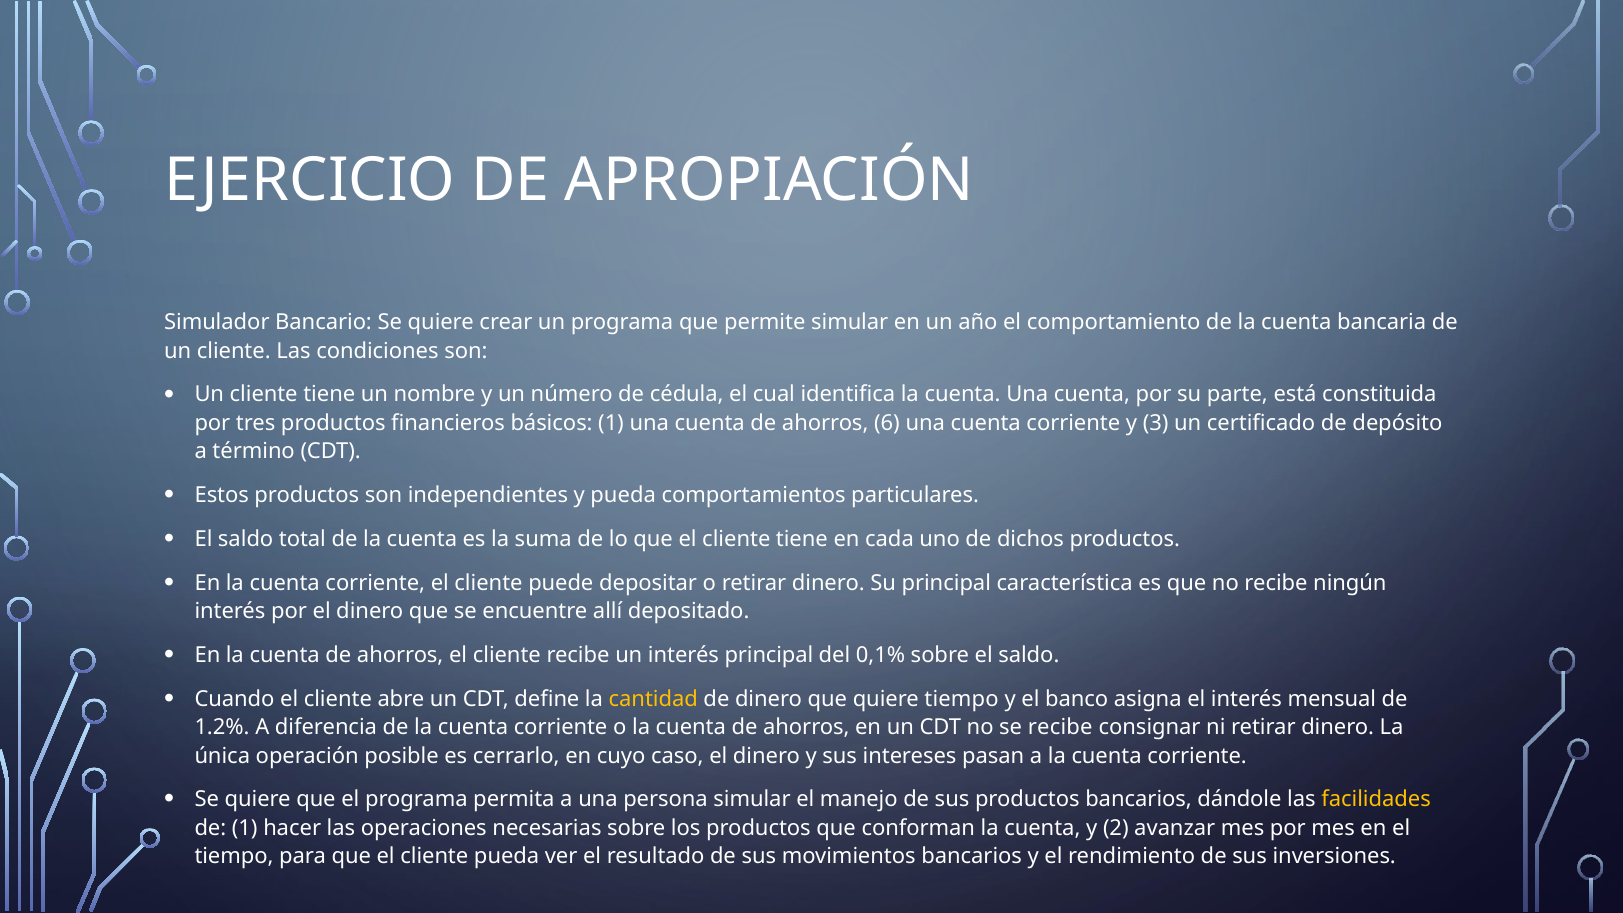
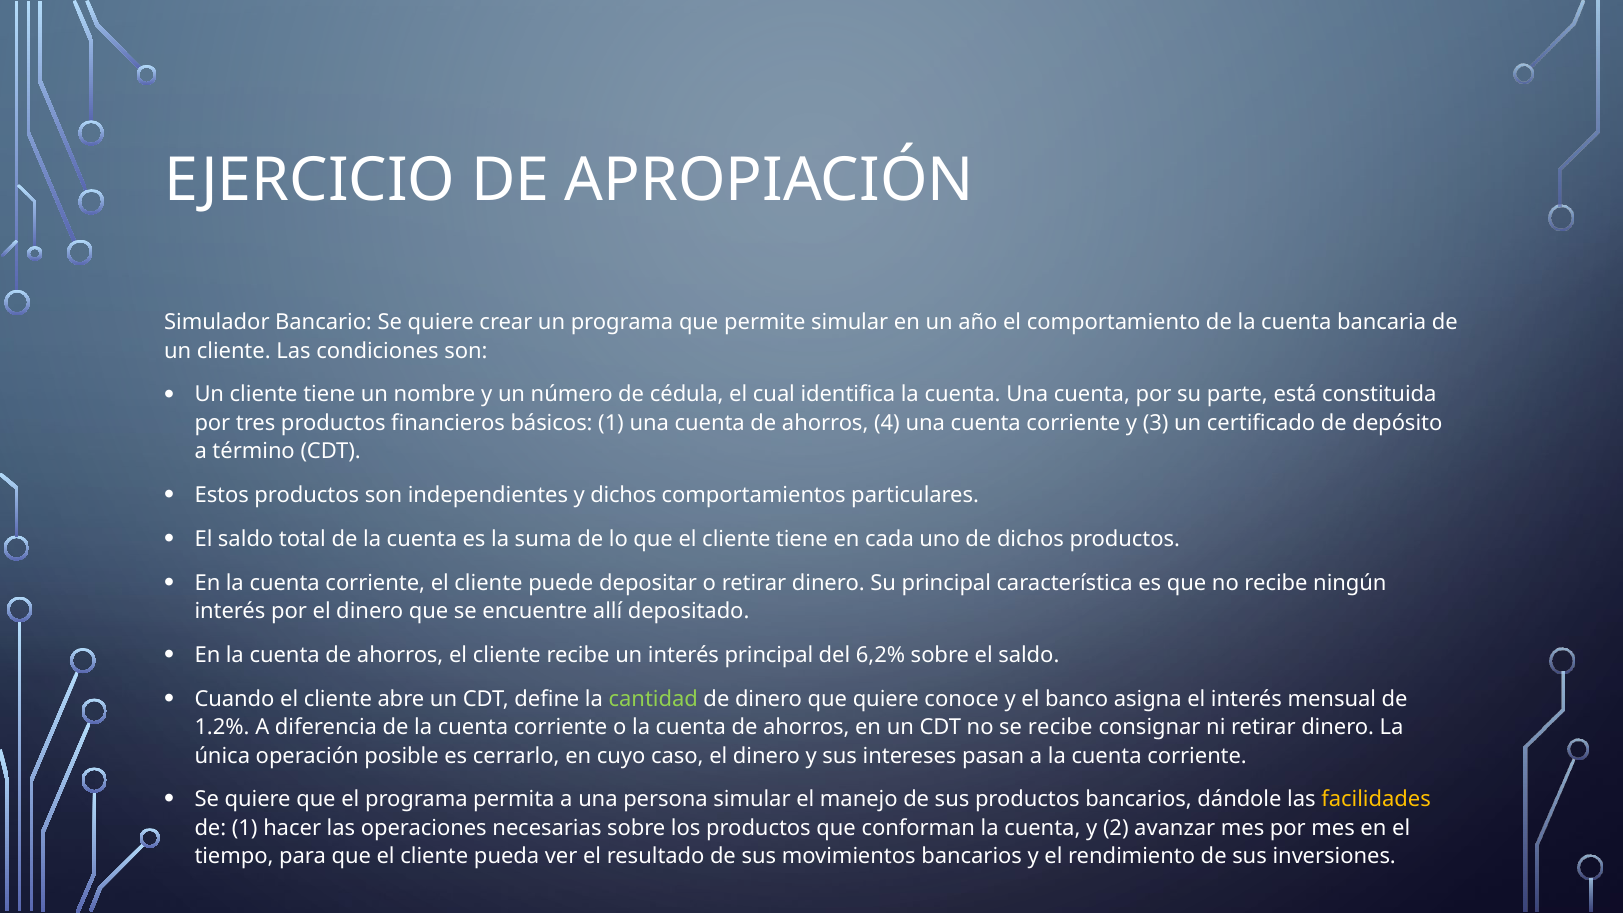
6: 6 -> 4 (887, 423)
y pueda: pueda -> dichos (623, 495)
0,1%: 0,1% -> 6,2% (880, 655)
cantidad colour: yellow -> light green (653, 699)
quiere tiempo: tiempo -> conoce (962, 699)
